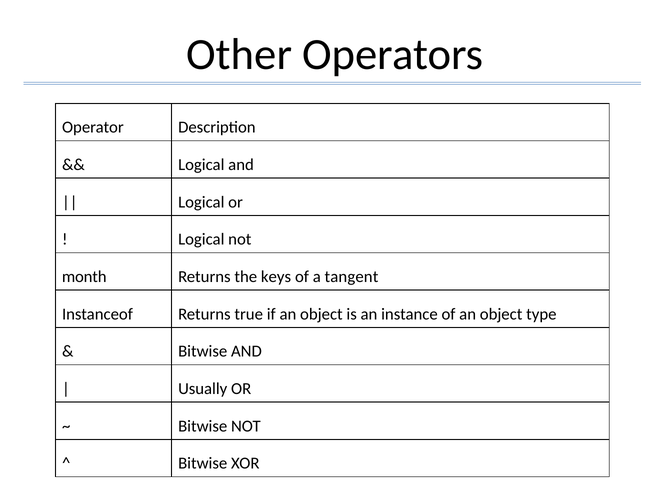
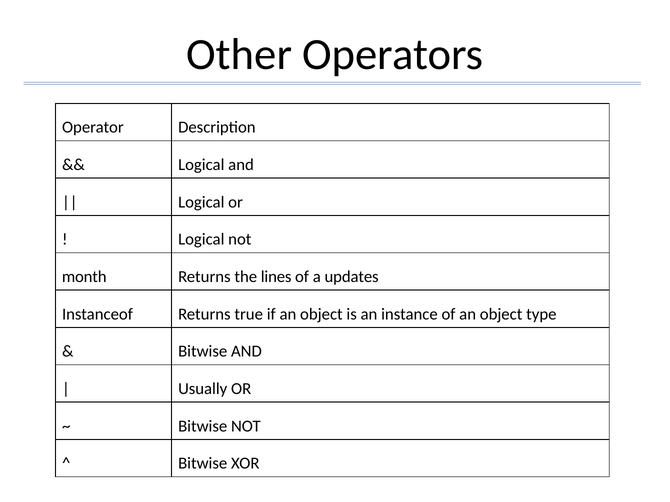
keys: keys -> lines (276, 277)
tangent: tangent -> updates (352, 277)
